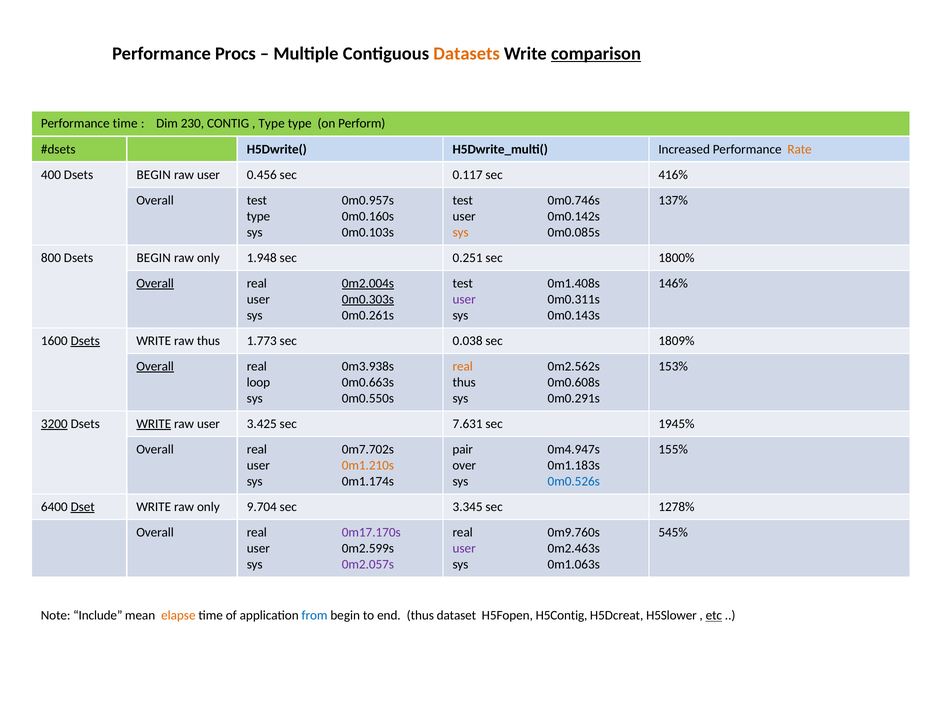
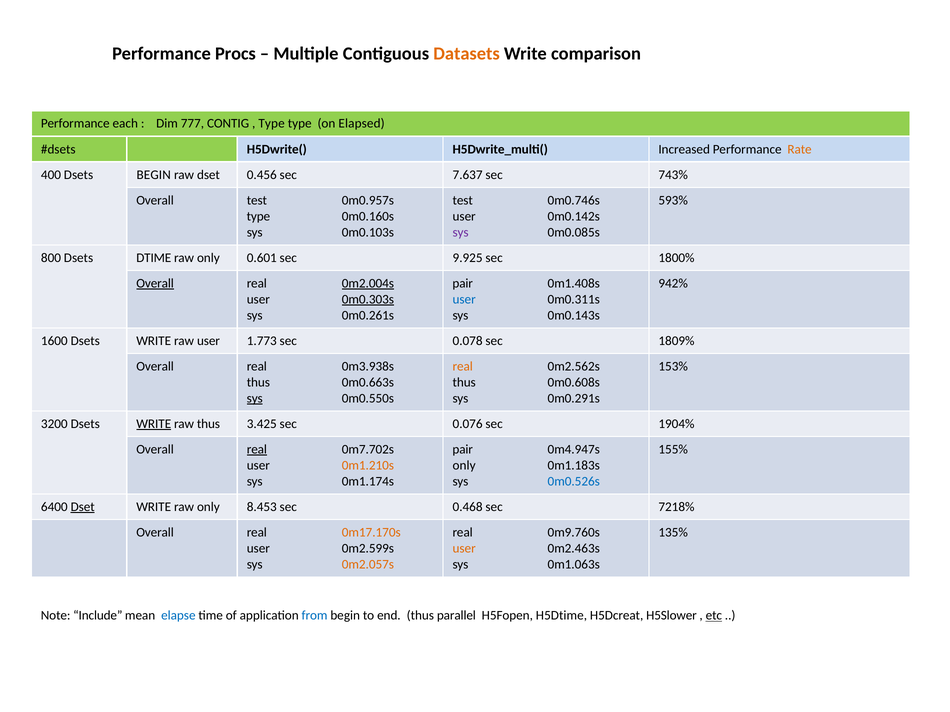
comparison underline: present -> none (596, 54)
Performance time: time -> each (125, 124)
230: 230 -> 777 (192, 124)
Perform: Perform -> Elapsed (362, 124)
user: user -> dset (208, 175)
0.117: 0.117 -> 7.637 (468, 175)
416%: 416% -> 743% (673, 175)
137%: 137% -> 593% (673, 200)
sys colour: orange -> purple (461, 232)
800 Dsets BEGIN: BEGIN -> DTIME (154, 258)
1.948: 1.948 -> 0.601 (262, 258)
0.251: 0.251 -> 9.925 (468, 258)
test: test -> pair (463, 283)
146%: 146% -> 942% (673, 283)
user colour: purple -> blue (464, 299)
Dsets underline: present -> none (85, 341)
raw thus: thus -> user (208, 341)
0.038: 0.038 -> 0.078 (468, 341)
Overall underline: present -> none (155, 367)
loop: loop -> thus (258, 383)
sys underline: none -> present (255, 399)
3200 underline: present -> none (54, 424)
user: user -> thus (208, 424)
7.631: 7.631 -> 0.076 (468, 424)
1945%: 1945% -> 1904% (676, 424)
real underline: none -> present (257, 450)
over: over -> only (464, 466)
9.704: 9.704 -> 8.453 (262, 507)
3.345: 3.345 -> 0.468 (468, 507)
1278%: 1278% -> 7218% (676, 507)
0m17.170s colour: purple -> orange (371, 533)
545%: 545% -> 135% (673, 533)
user colour: purple -> orange (464, 549)
0m2.057s colour: purple -> orange (368, 565)
elapse colour: orange -> blue (178, 616)
dataset: dataset -> parallel (456, 616)
H5Contig: H5Contig -> H5Dtime (561, 616)
